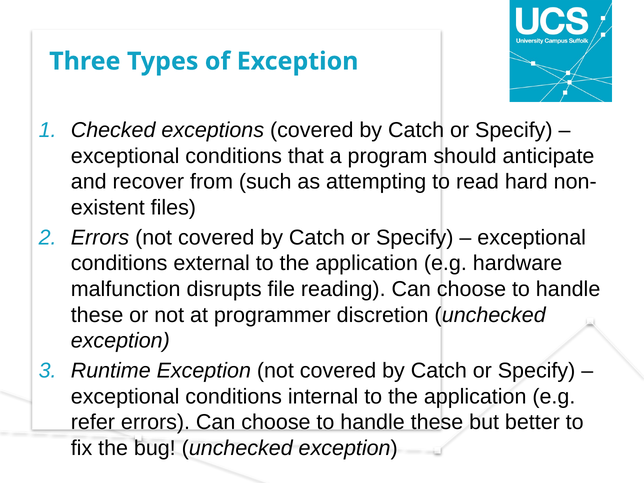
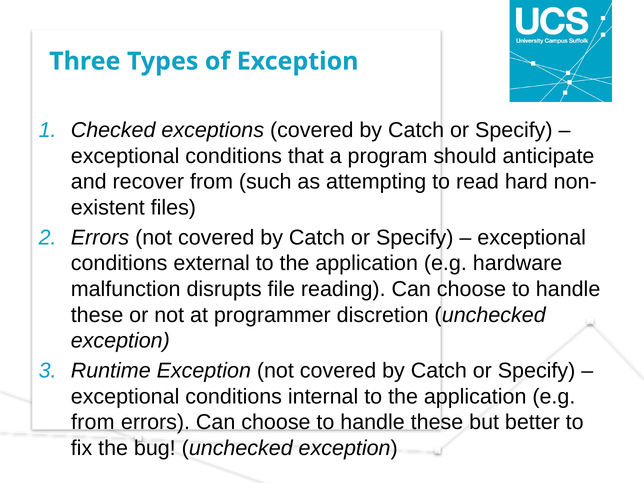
refer: refer -> from (93, 422)
